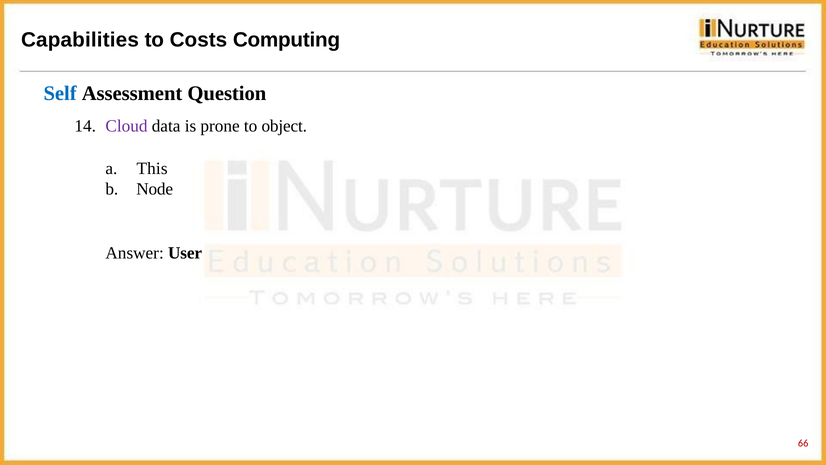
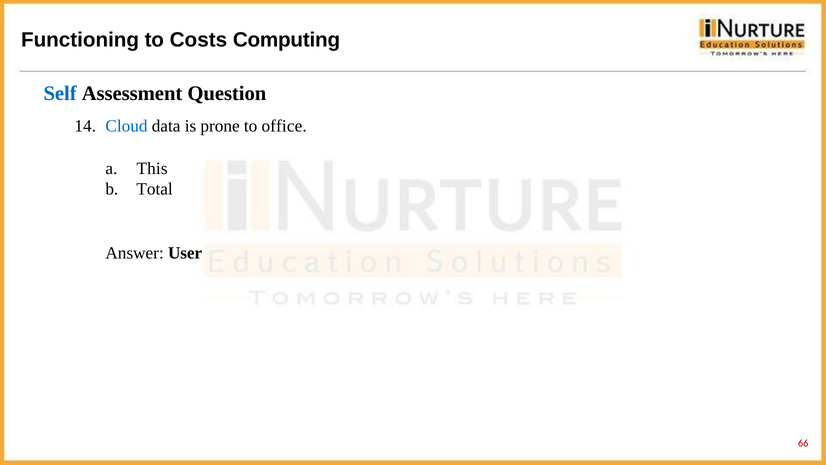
Capabilities: Capabilities -> Functioning (80, 40)
Cloud colour: purple -> blue (126, 126)
object: object -> office (284, 126)
Node: Node -> Total (155, 189)
